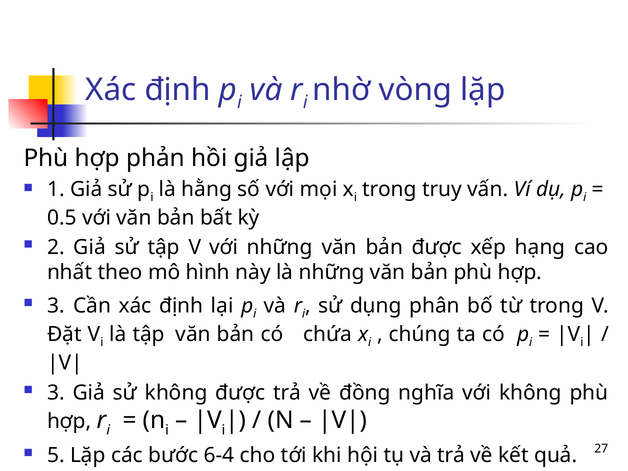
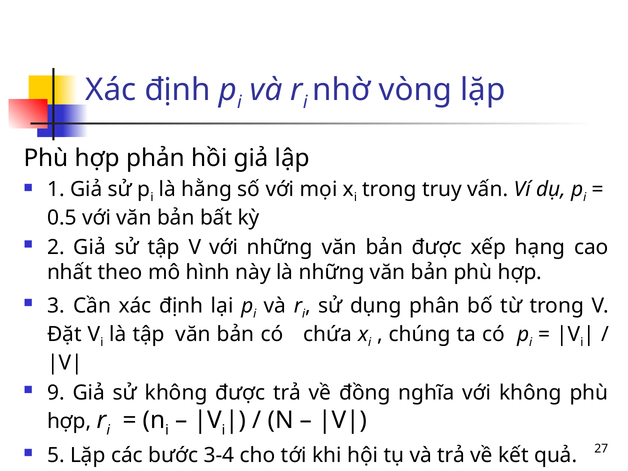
3: 3 -> 9 (56, 393)
6-4: 6-4 -> 3-4 (219, 456)
